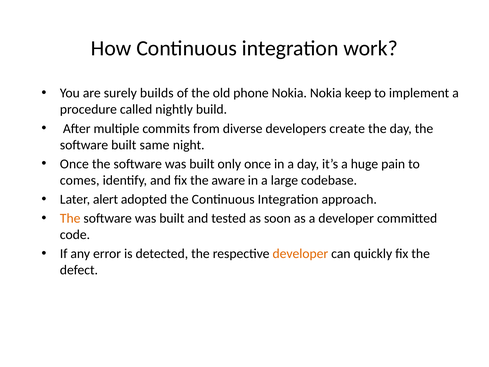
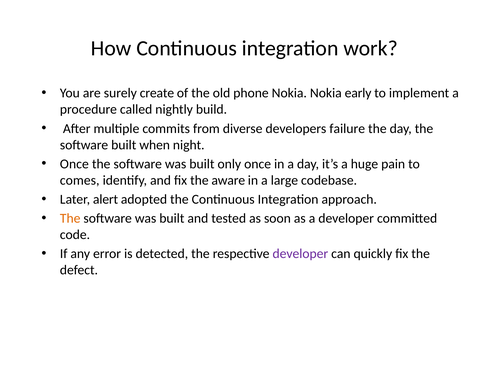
builds: builds -> create (157, 93)
keep: keep -> early (358, 93)
create: create -> failure (347, 128)
same: same -> when (155, 145)
developer colour: orange -> purple (300, 254)
